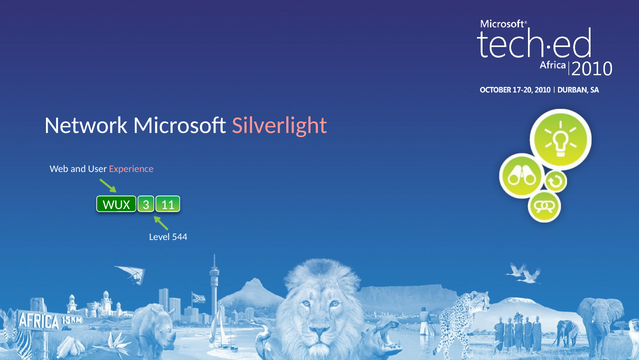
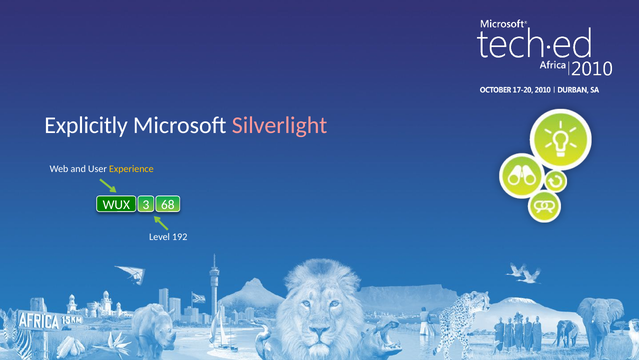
Network: Network -> Explicitly (86, 125)
Experience colour: pink -> yellow (131, 169)
11: 11 -> 68 (168, 205)
544: 544 -> 192 (180, 237)
